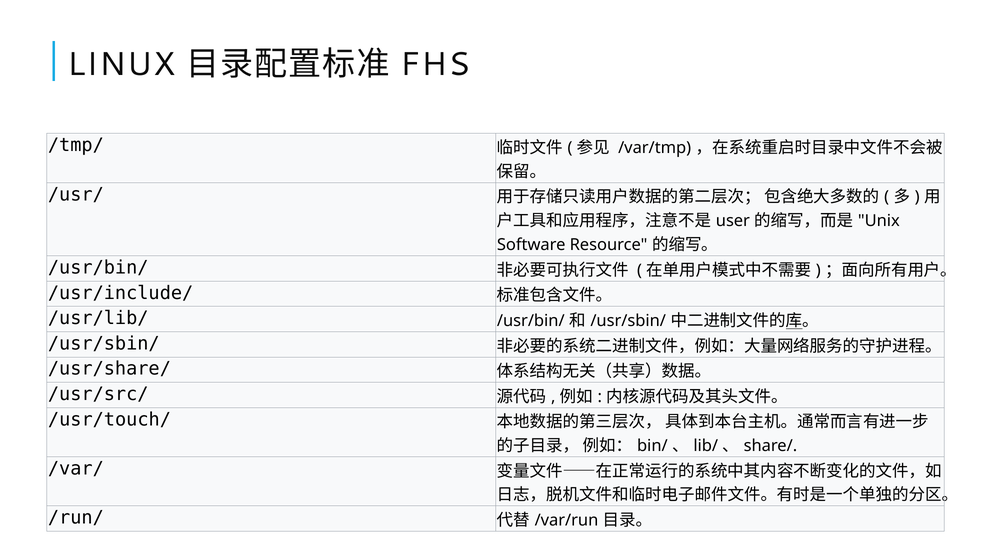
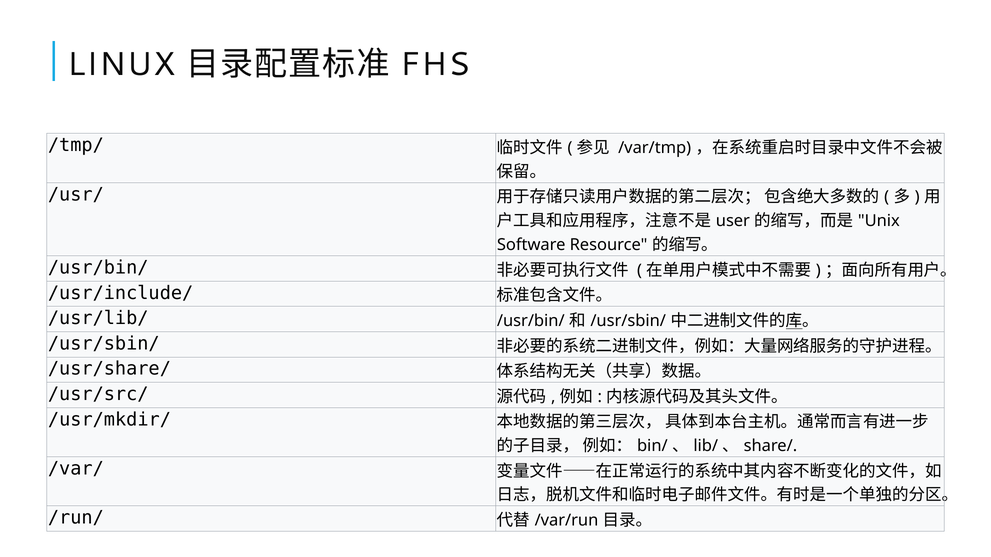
/usr/touch/: /usr/touch/ -> /usr/mkdir/ (109, 420)
